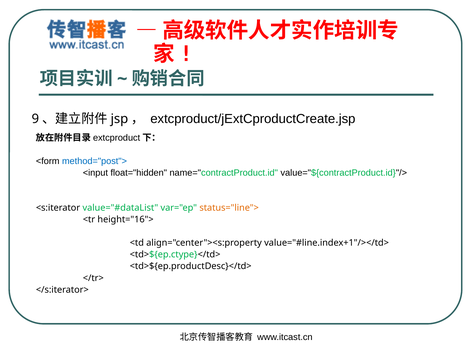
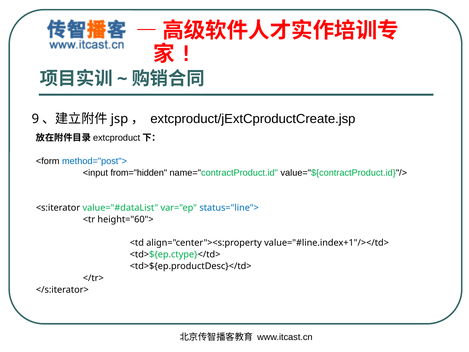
float="hidden: float="hidden -> from="hidden (139, 173)
status="line"> colour: orange -> blue (229, 208)
height="16">: height="16"> -> height="60"> (126, 219)
